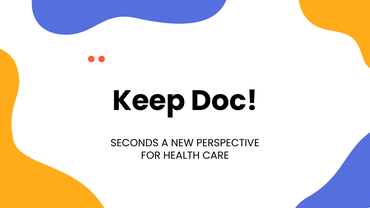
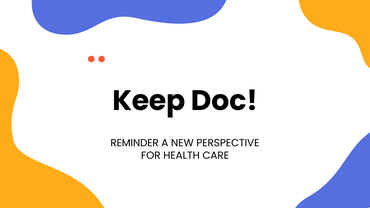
SECONDS: SECONDS -> REMINDER (135, 143)
